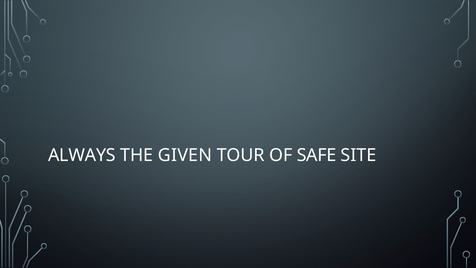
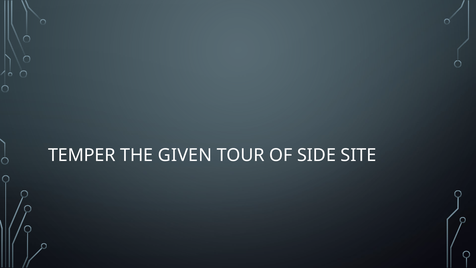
ALWAYS: ALWAYS -> TEMPER (82, 155)
SAFE: SAFE -> SIDE (317, 155)
